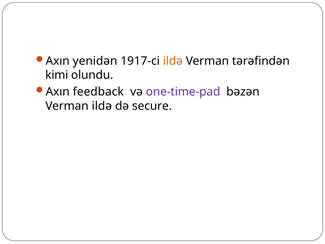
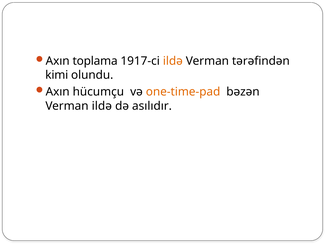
yenidən: yenidən -> toplama (95, 61)
feedback: feedback -> hücumçu (98, 92)
one-time-pad colour: purple -> orange (183, 92)
secure: secure -> asılıdır (152, 106)
